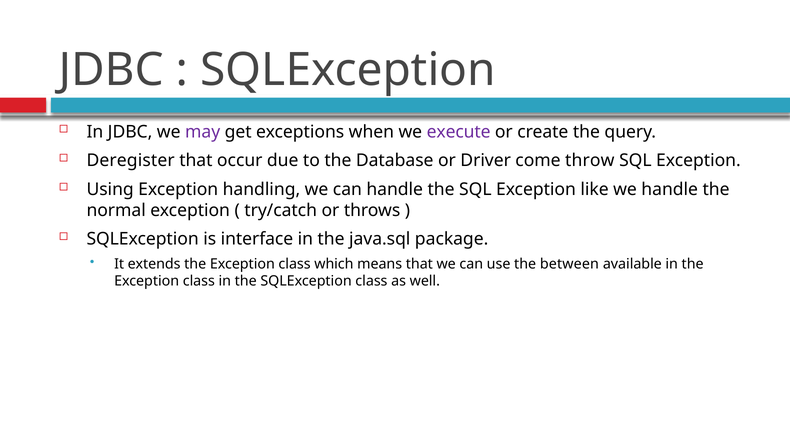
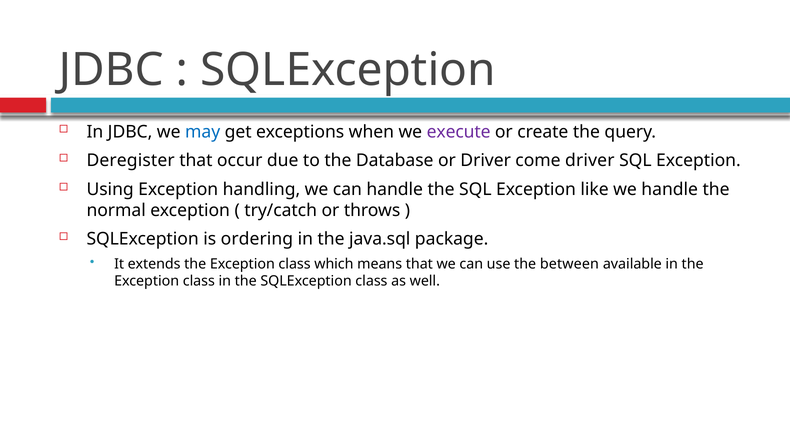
may colour: purple -> blue (203, 132)
come throw: throw -> driver (590, 160)
interface: interface -> ordering (257, 239)
